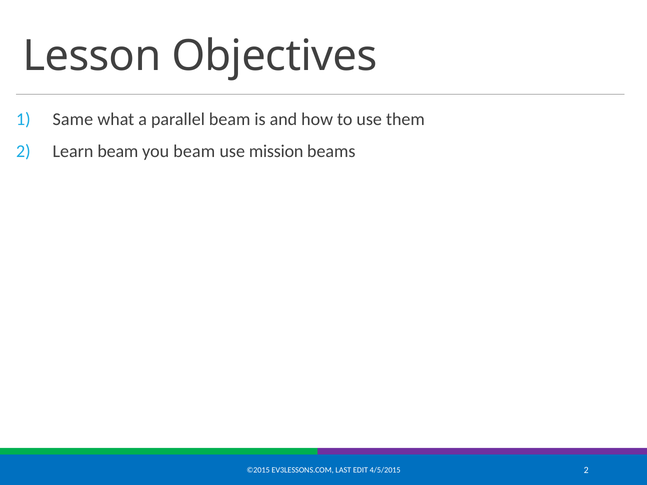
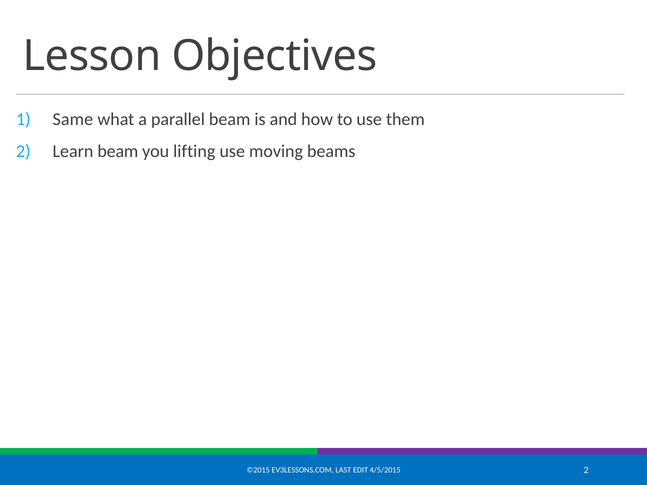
you beam: beam -> lifting (194, 151)
mission: mission -> moving (276, 151)
